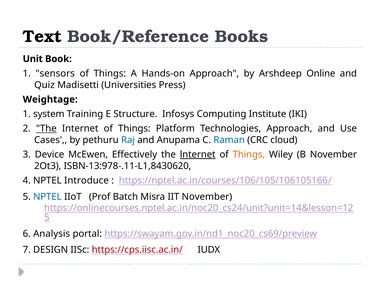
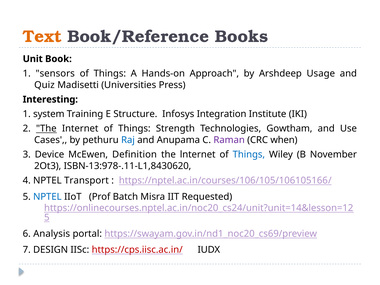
Text colour: black -> orange (42, 37)
Online: Online -> Usage (321, 73)
Weightage: Weightage -> Interesting (50, 99)
Computing: Computing -> Integration (222, 114)
Platform: Platform -> Strength (175, 129)
Technologies Approach: Approach -> Gowtham (289, 129)
Raman colour: blue -> purple (229, 140)
cloud: cloud -> when (284, 140)
Effectively: Effectively -> Definition (135, 155)
lnternet underline: present -> none (198, 155)
Things colour: orange -> blue (249, 155)
Introduce: Introduce -> Transport (86, 181)
IIT November: November -> Requested (207, 197)
